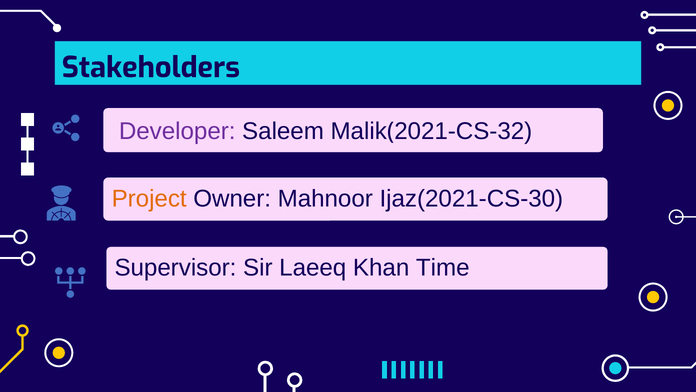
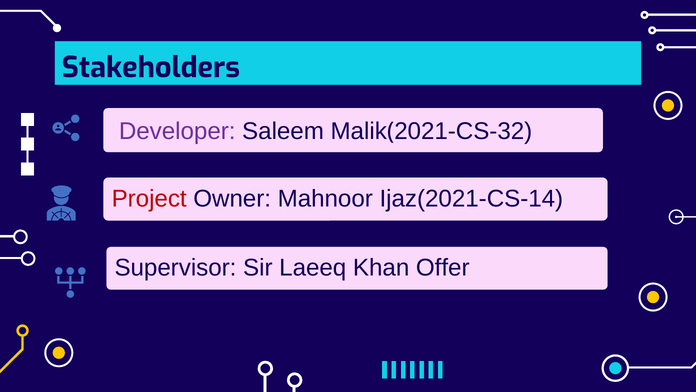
Project colour: orange -> red (149, 198)
Ijaz(2021-CS-30: Ijaz(2021-CS-30 -> Ijaz(2021-CS-14 (471, 198)
Time: Time -> Offer (443, 267)
